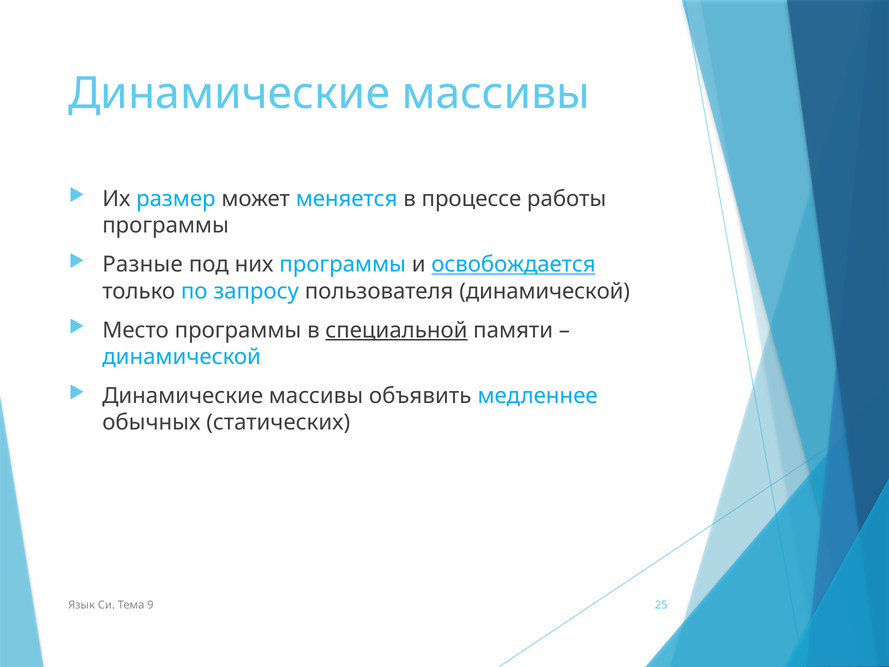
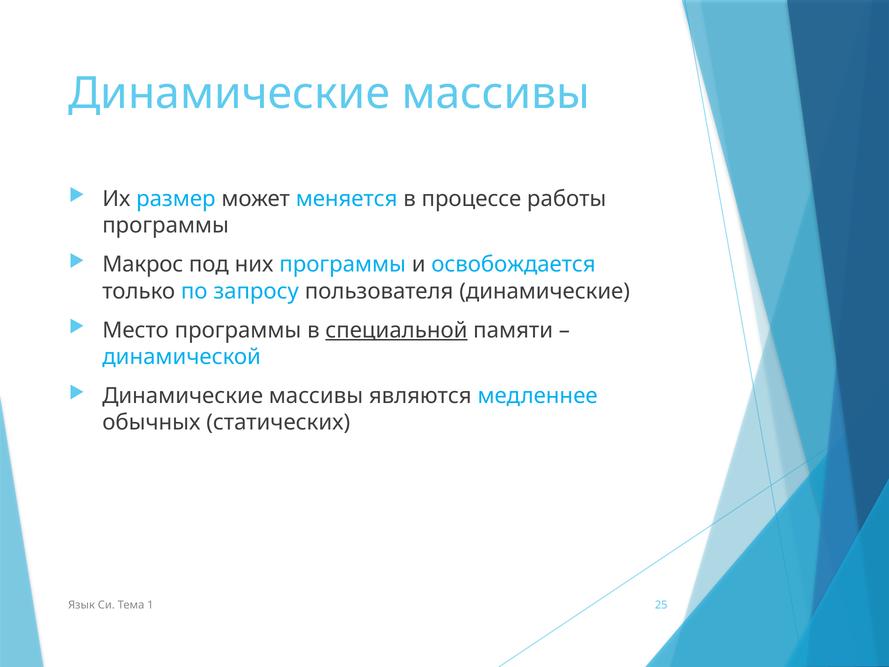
Разные: Разные -> Макрос (143, 264)
освобождается underline: present -> none (514, 264)
пользователя динамической: динамической -> динамические (545, 291)
объявить: объявить -> являются (420, 396)
9: 9 -> 1 (150, 605)
